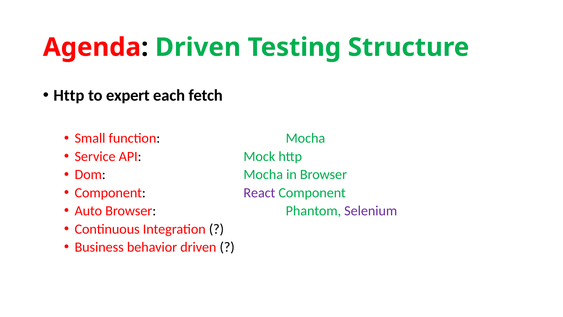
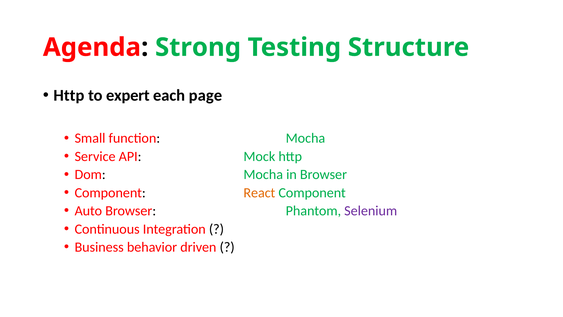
Agenda Driven: Driven -> Strong (198, 47)
fetch: fetch -> page (205, 95)
React colour: purple -> orange (259, 193)
